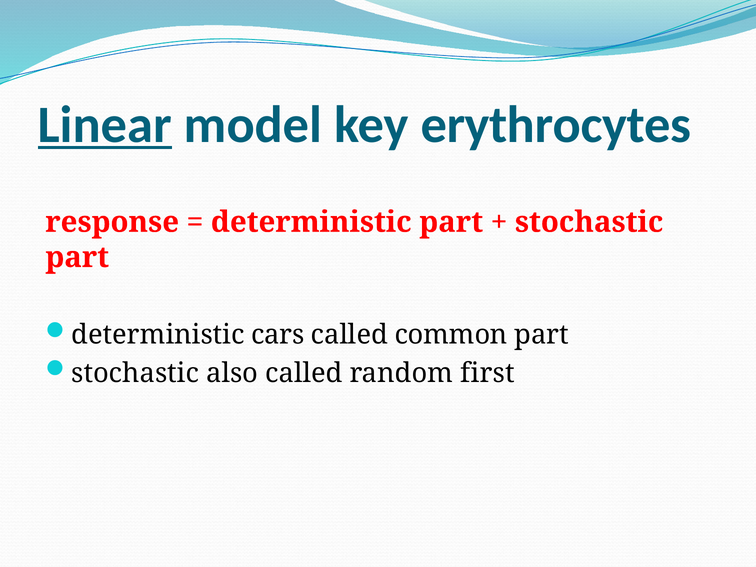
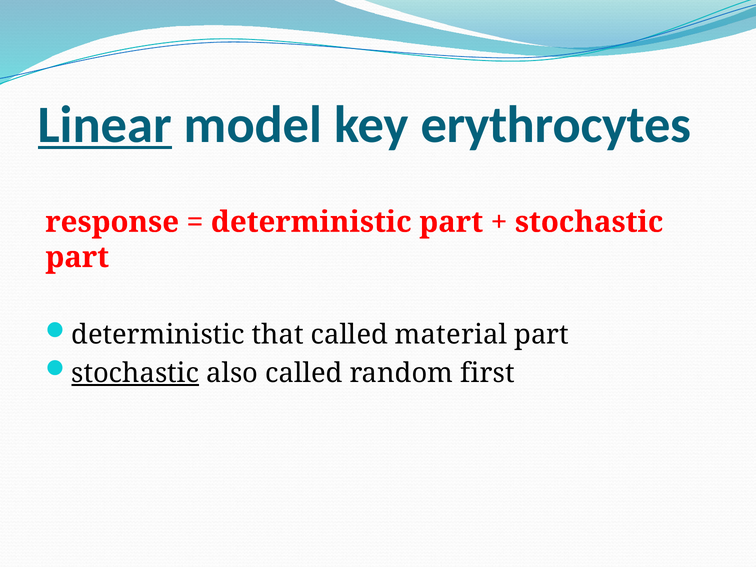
cars: cars -> that (278, 335)
common: common -> material (451, 335)
stochastic underline: none -> present (135, 373)
